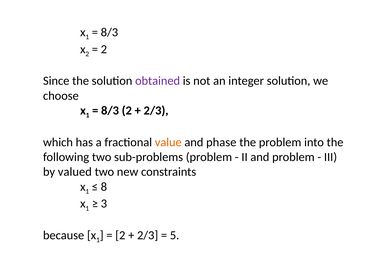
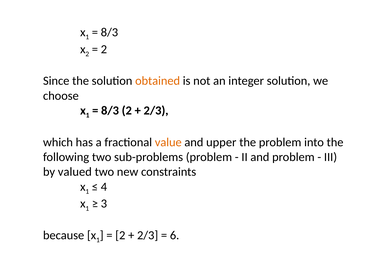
obtained colour: purple -> orange (158, 81)
phase: phase -> upper (221, 142)
8: 8 -> 4 (104, 187)
5: 5 -> 6 (175, 236)
